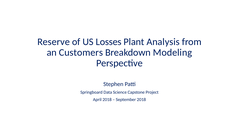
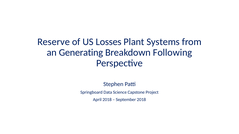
Analysis: Analysis -> Systems (163, 42)
Customers: Customers -> Generating (81, 53)
Modeling: Modeling -> Following (173, 53)
